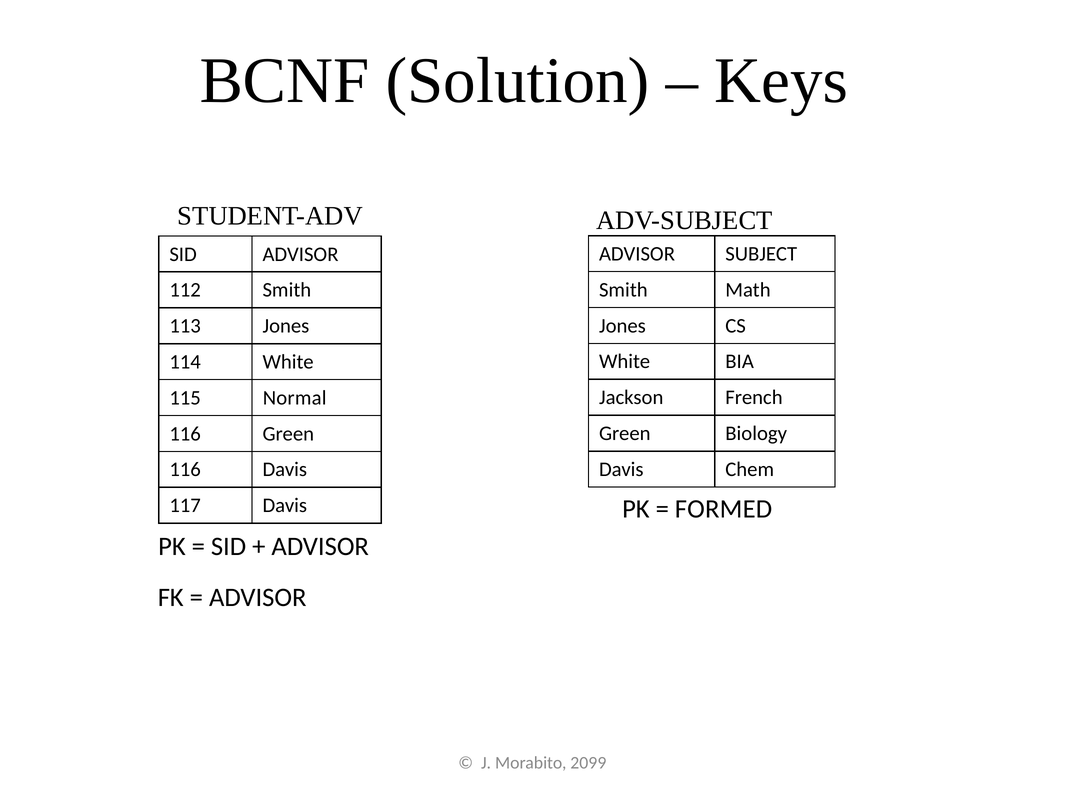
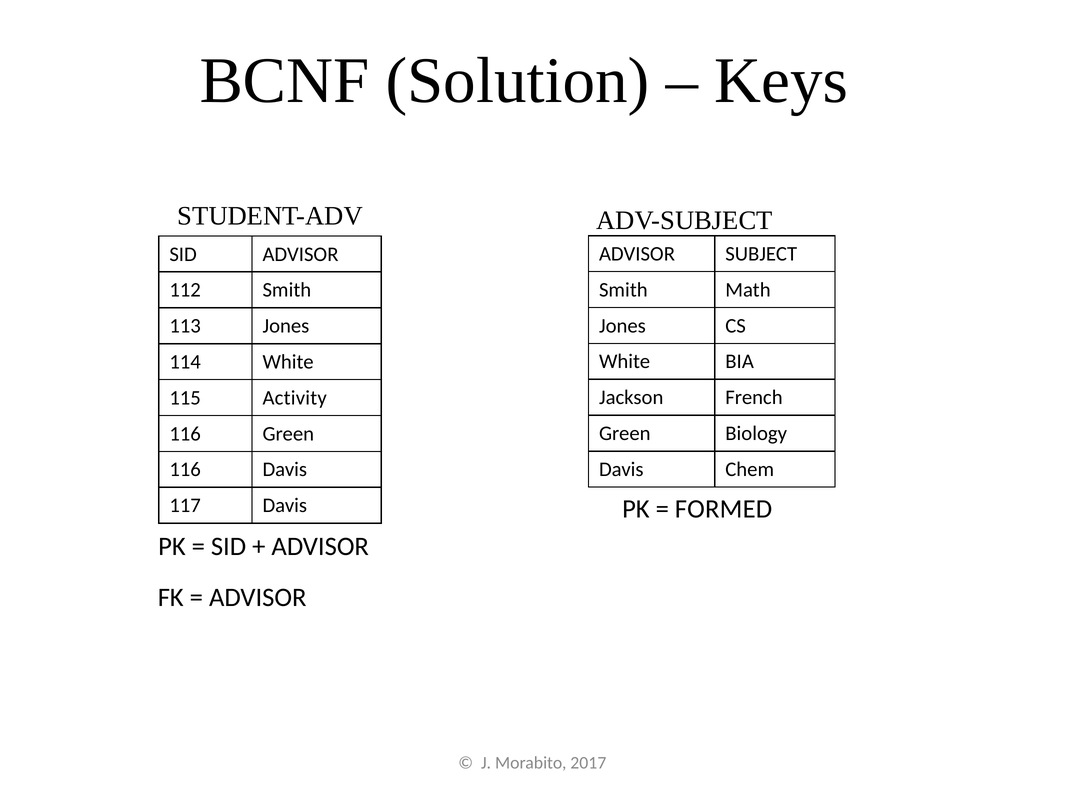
Normal: Normal -> Activity (295, 398)
2099: 2099 -> 2017 (588, 763)
